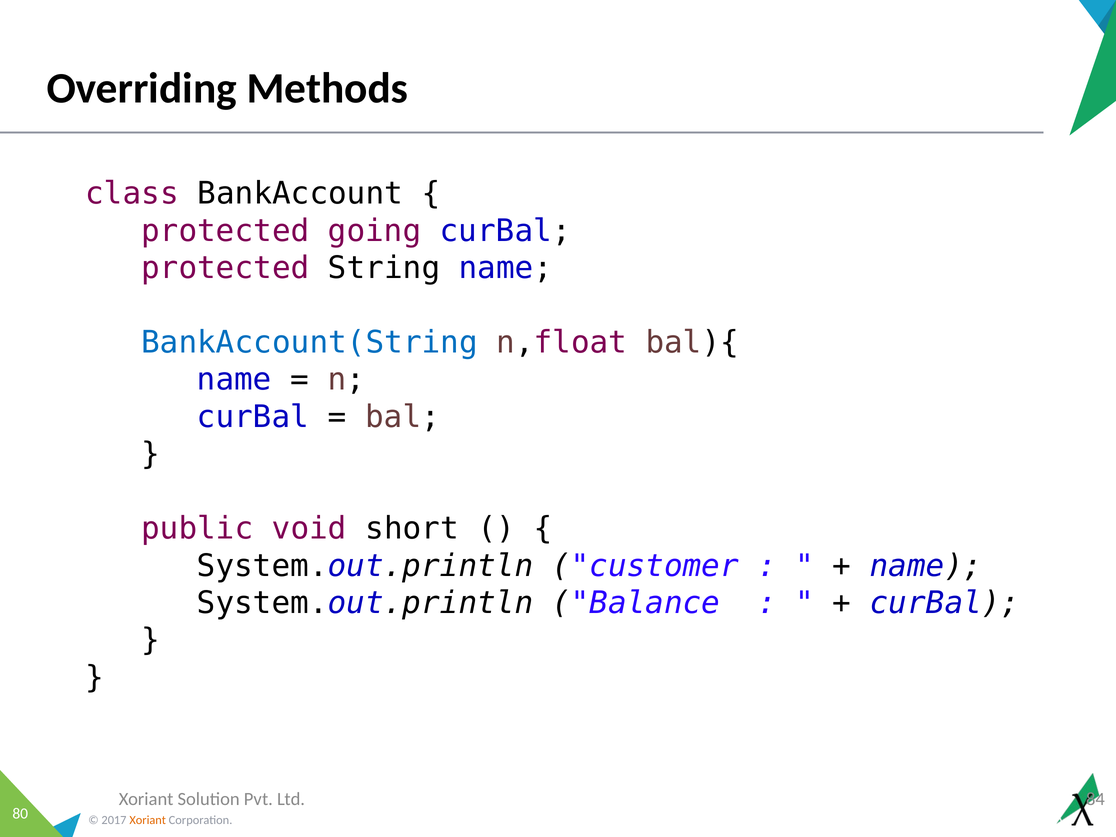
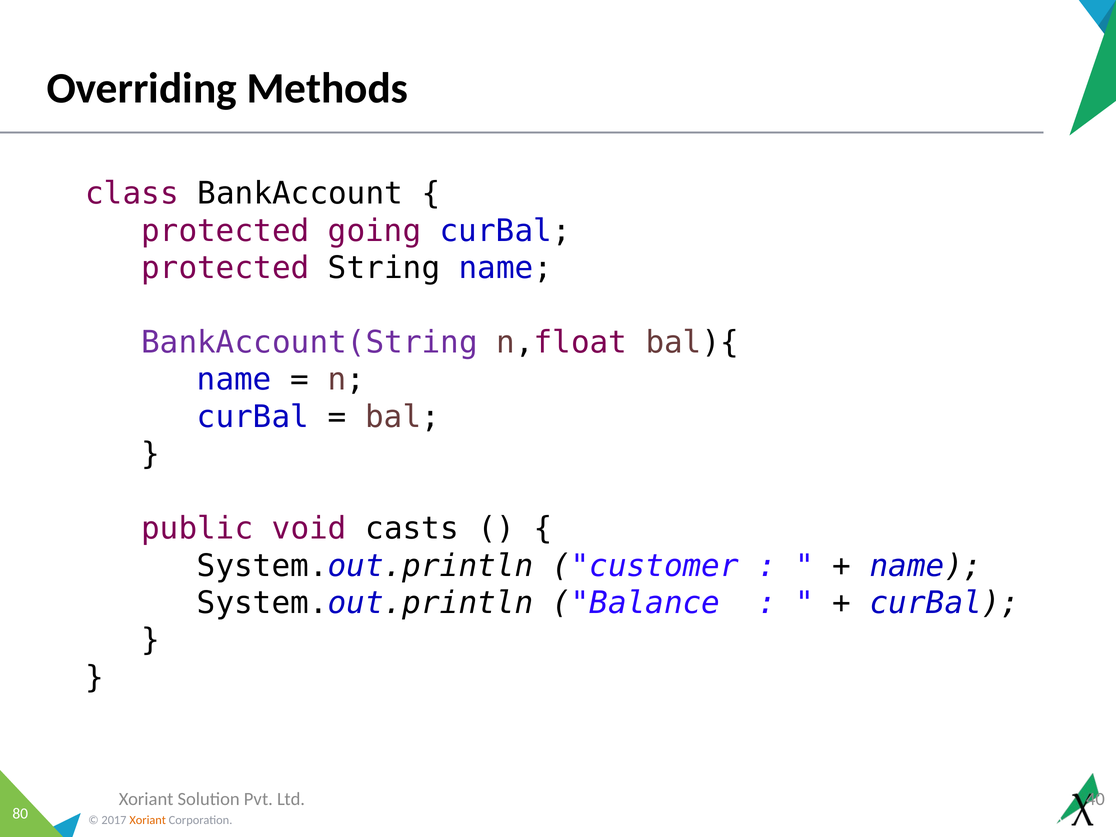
BankAccount(String colour: blue -> purple (310, 342)
short: short -> casts (412, 529)
84: 84 -> 40 (1095, 799)
